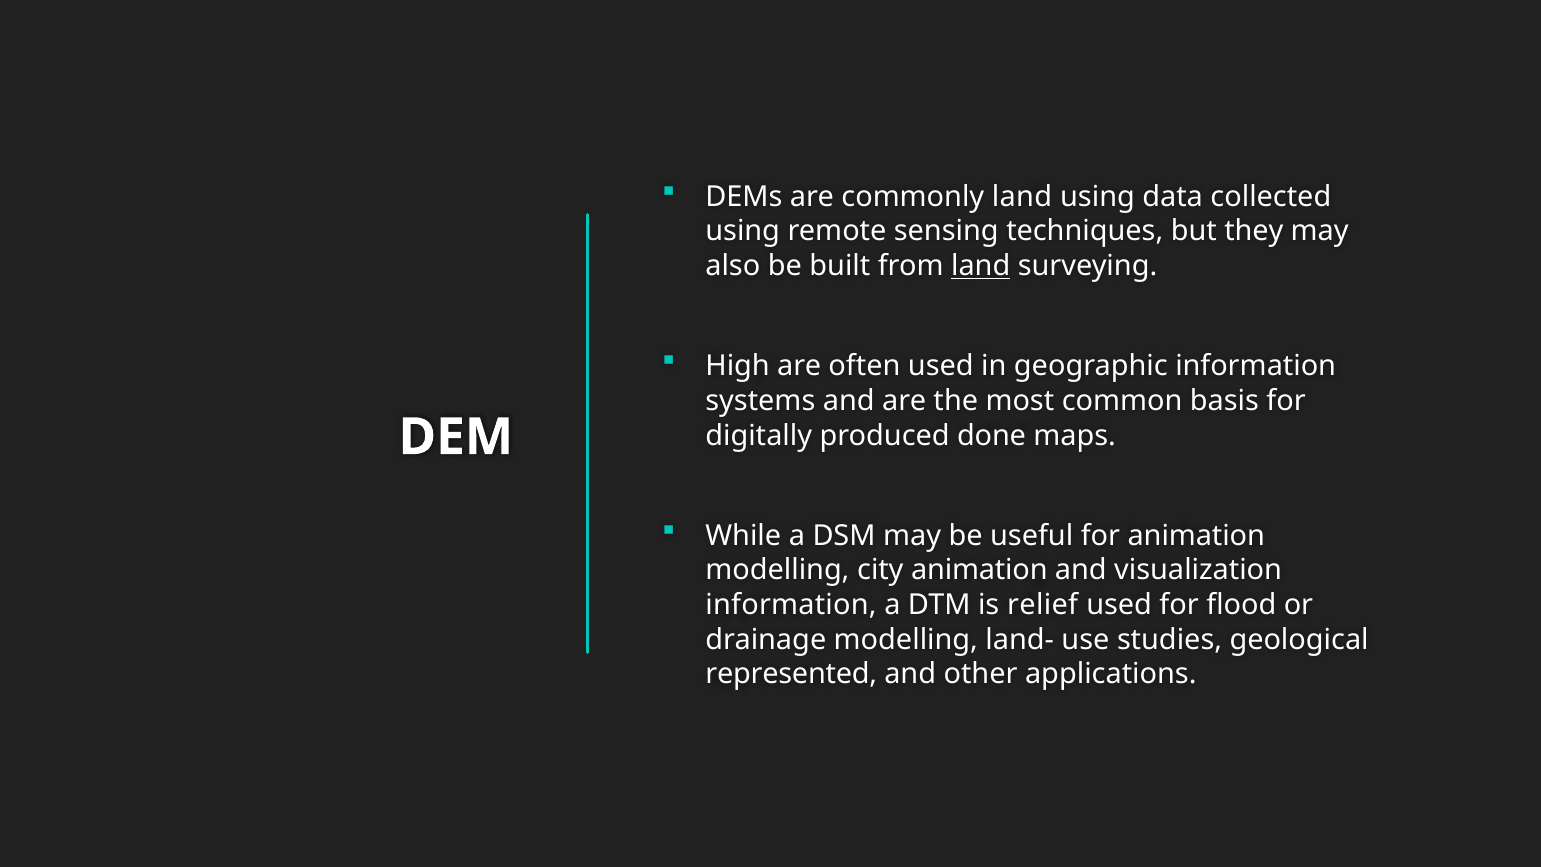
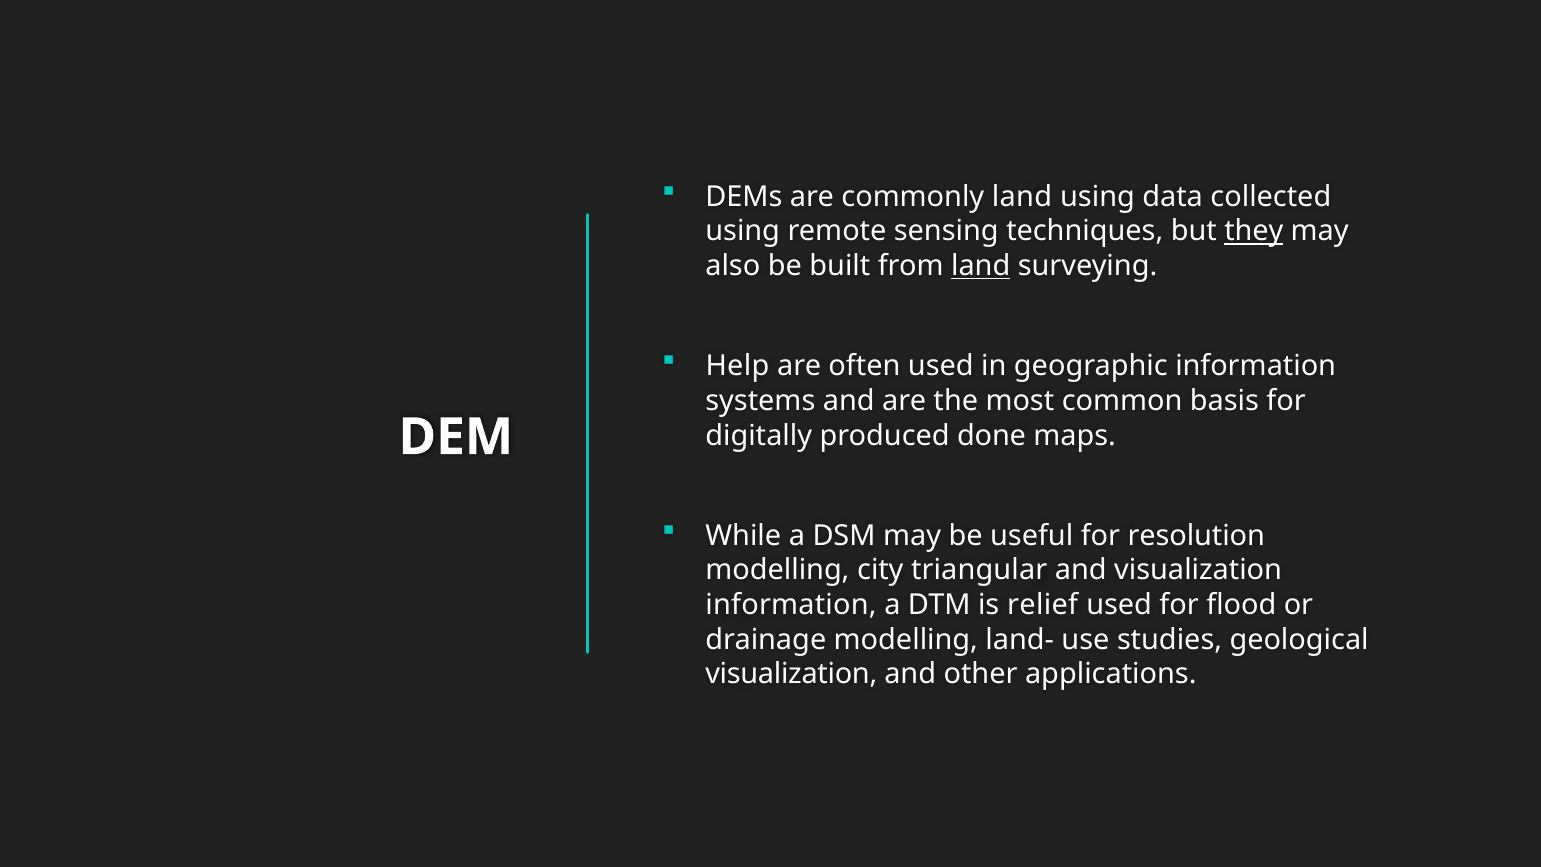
they underline: none -> present (1254, 231)
High: High -> Help (737, 366)
for animation: animation -> resolution (1196, 536)
city animation: animation -> triangular (979, 570)
represented: represented -> visualization (791, 674)
